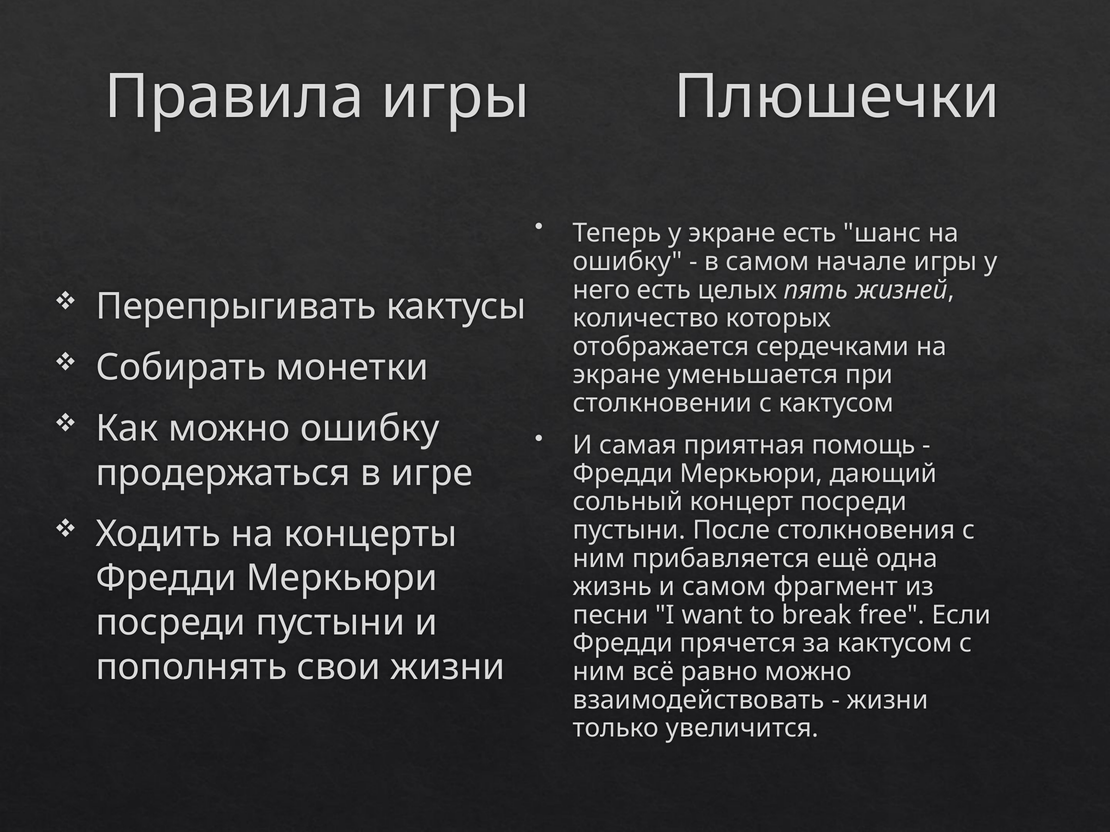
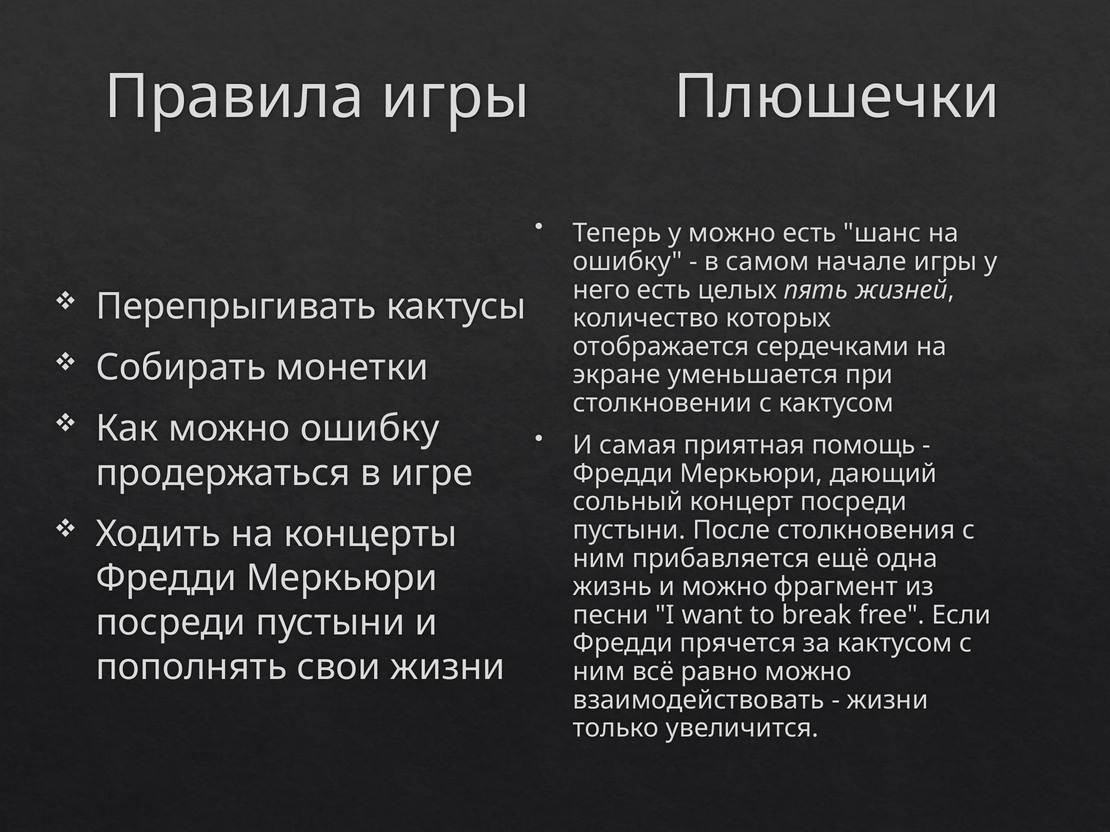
у экране: экране -> можно (732, 233)
и самом: самом -> можно (725, 587)
